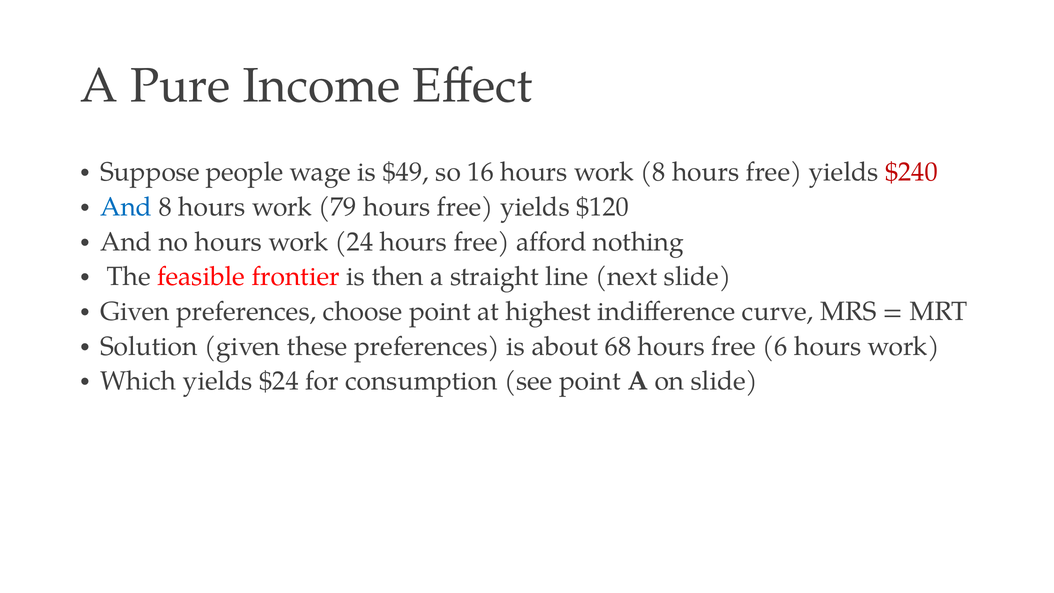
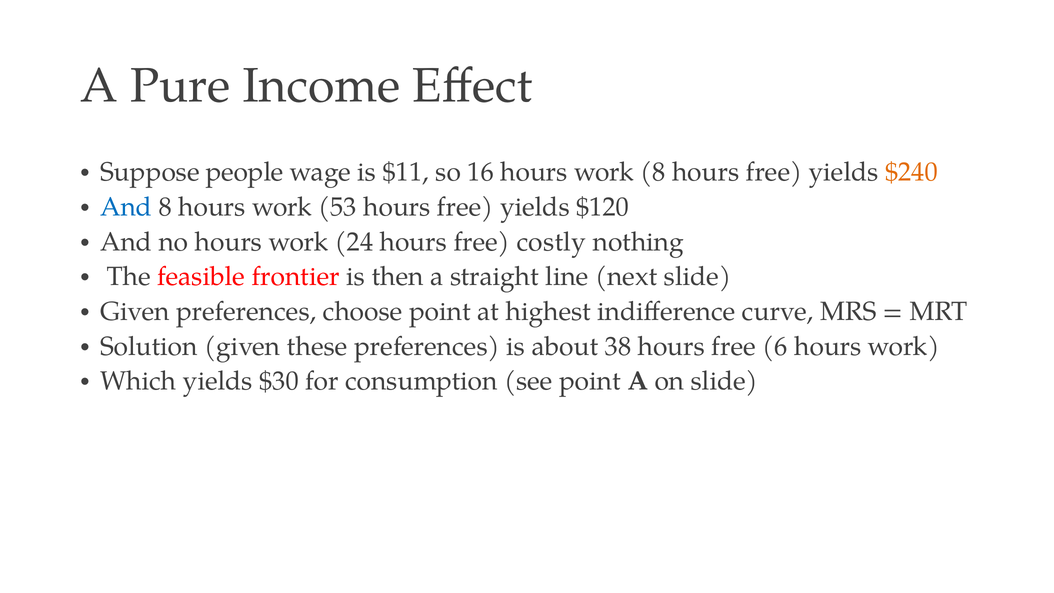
$49: $49 -> $11 (406, 172)
$240 colour: red -> orange (911, 172)
79: 79 -> 53 (337, 207)
afford: afford -> costly (551, 242)
68: 68 -> 38 (618, 346)
$24: $24 -> $30 (279, 381)
